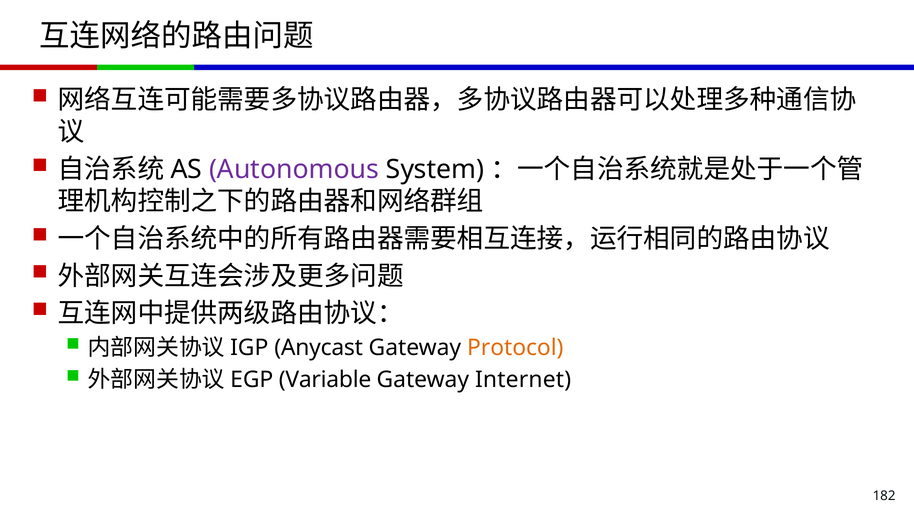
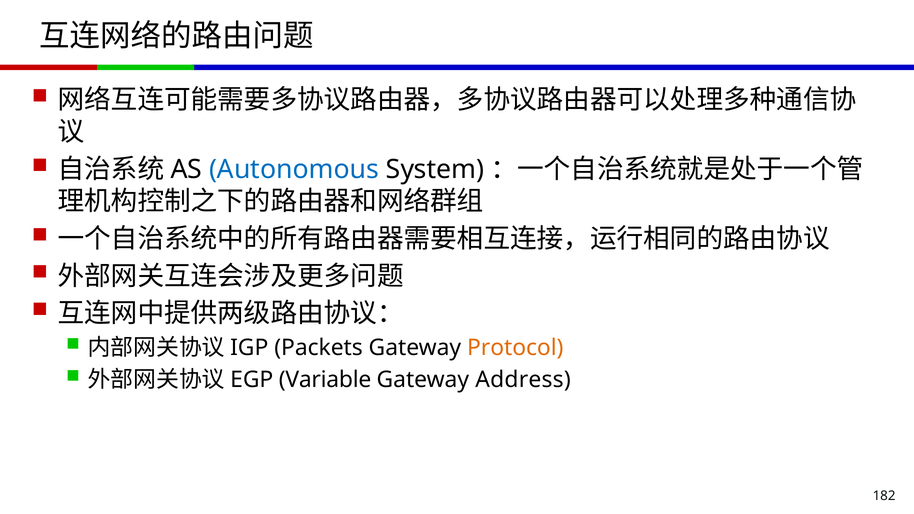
Autonomous colour: purple -> blue (294, 170)
Anycast: Anycast -> Packets (319, 348)
Internet: Internet -> Address (523, 380)
